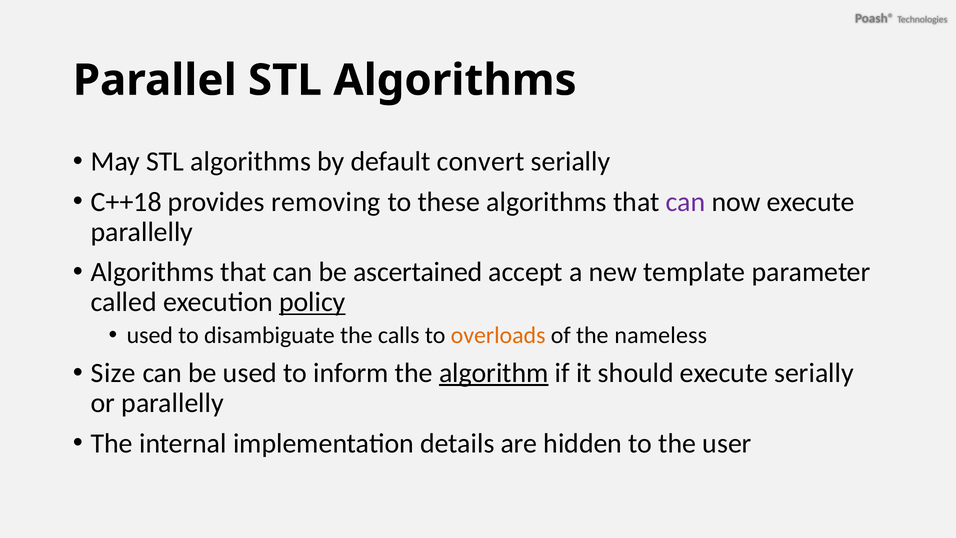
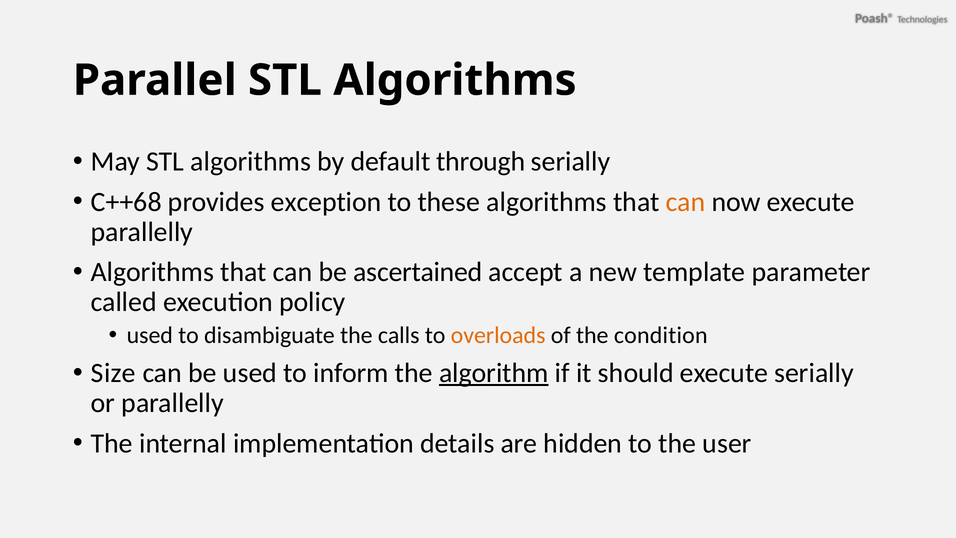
convert: convert -> through (481, 162)
C++18: C++18 -> C++68 (126, 202)
removing: removing -> exception (326, 202)
can colour: purple -> orange (686, 202)
policy underline: present -> none (312, 302)
nameless: nameless -> condition (661, 335)
